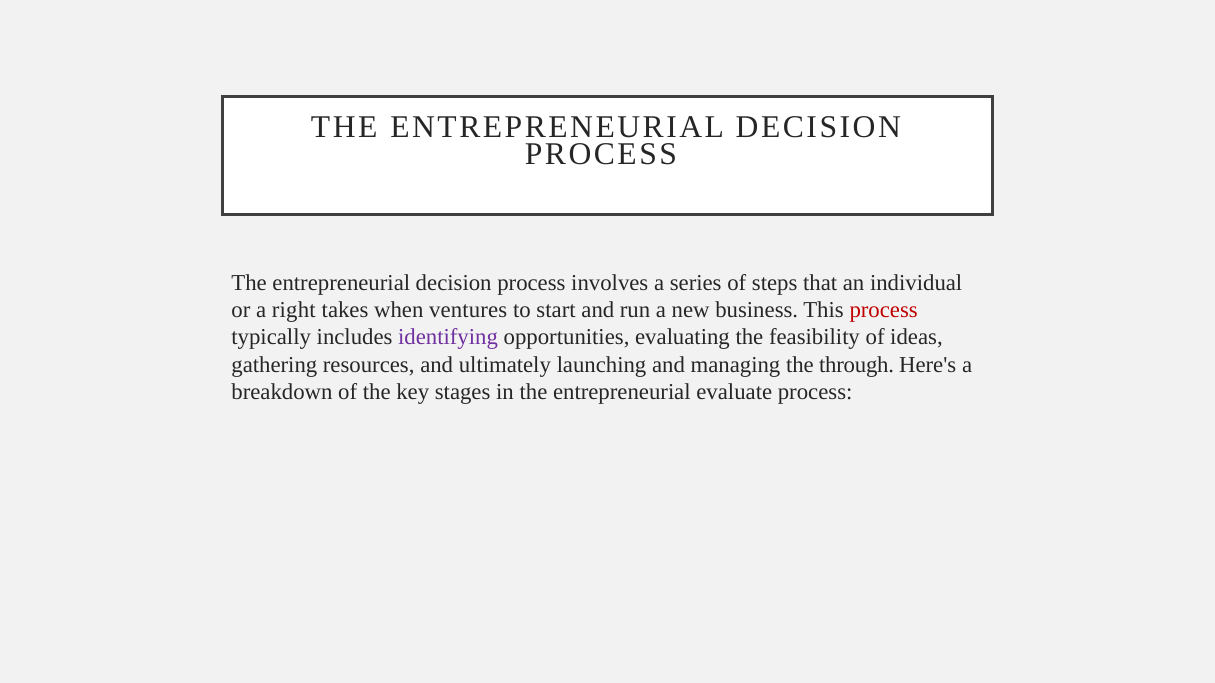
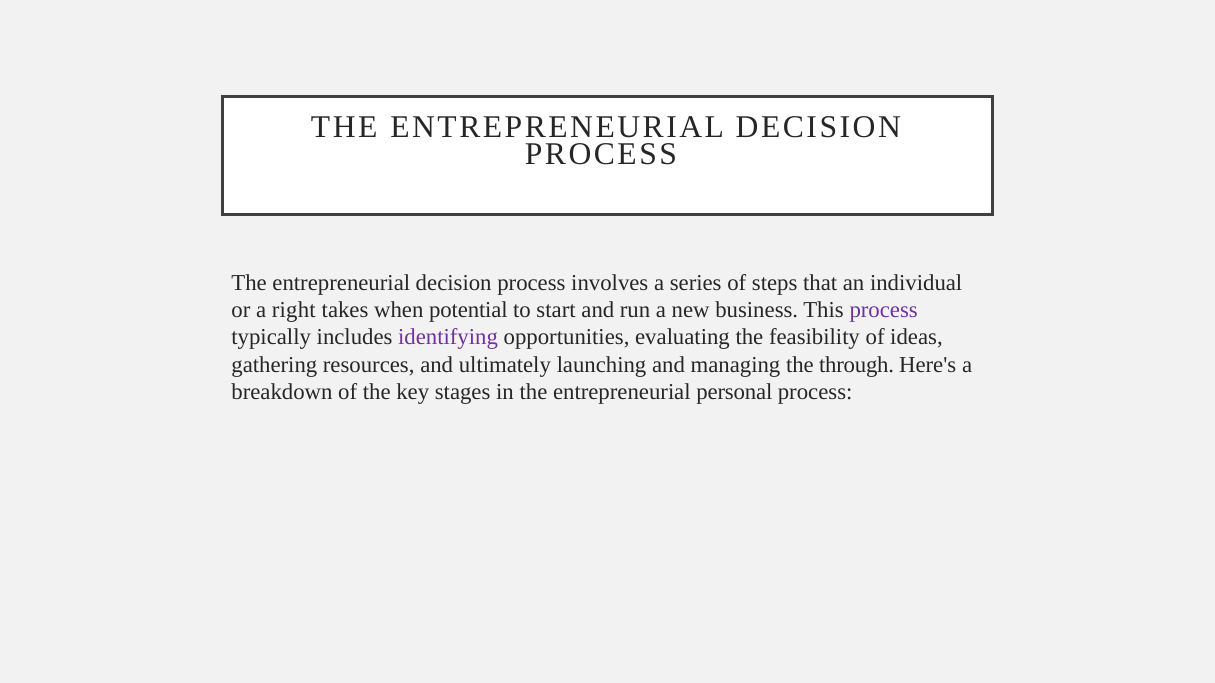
ventures: ventures -> potential (468, 310)
process colour: red -> purple (884, 310)
evaluate: evaluate -> personal (734, 392)
